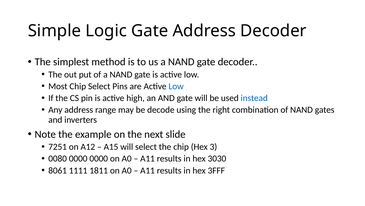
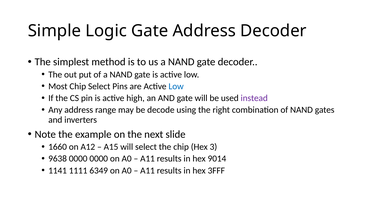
instead colour: blue -> purple (254, 98)
7251: 7251 -> 1660 (58, 146)
0080: 0080 -> 9638 (58, 158)
3030: 3030 -> 9014 (217, 158)
8061: 8061 -> 1141 (58, 170)
1811: 1811 -> 6349 (99, 170)
